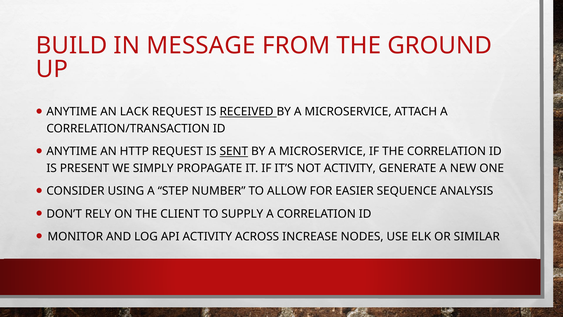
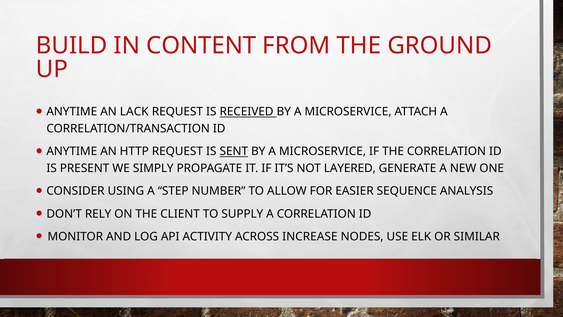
MESSAGE: MESSAGE -> CONTENT (201, 46)
NOT ACTIVITY: ACTIVITY -> LAYERED (350, 168)
